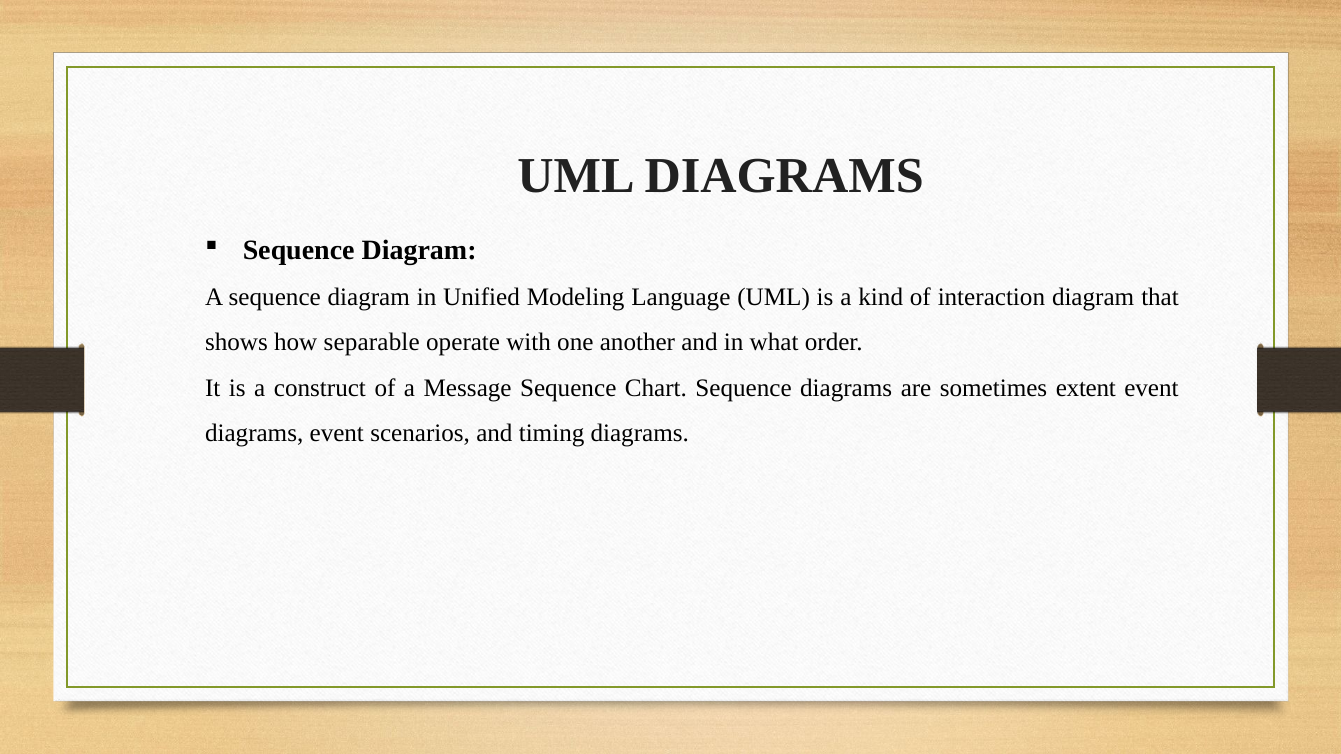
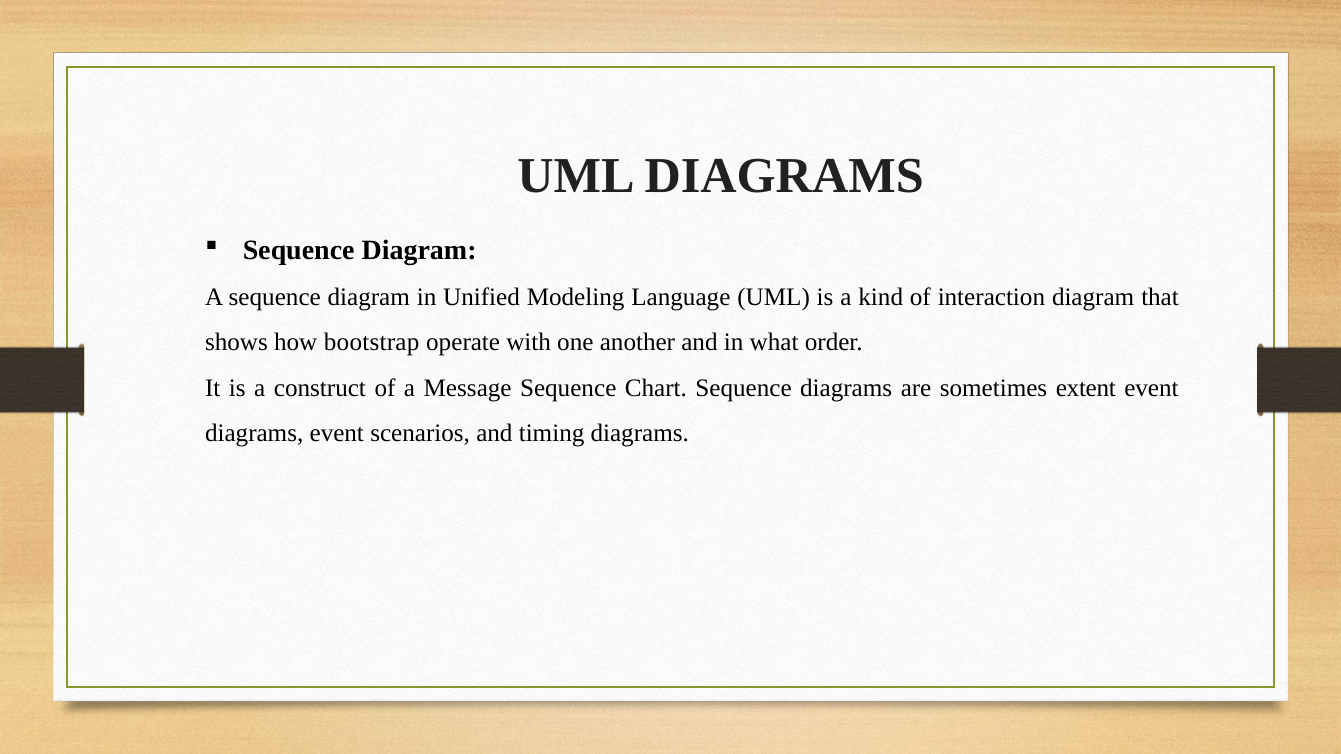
separable: separable -> bootstrap (372, 343)
